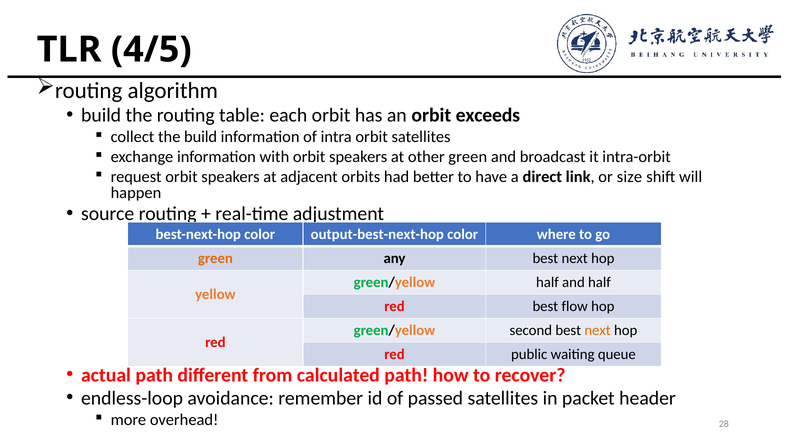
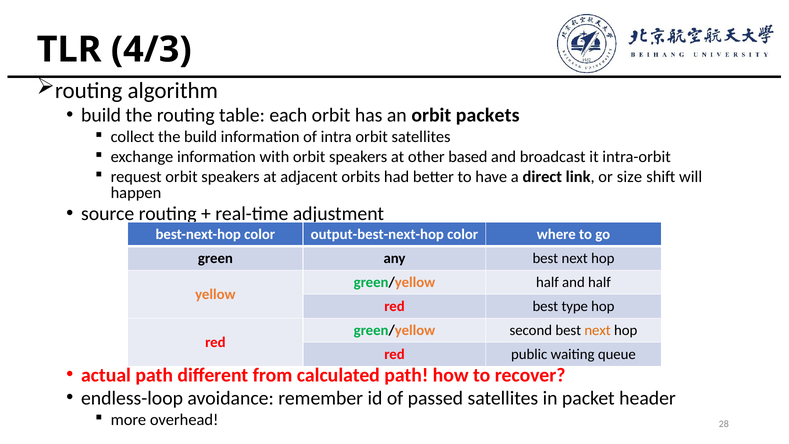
4/5: 4/5 -> 4/3 (151, 50)
exceeds: exceeds -> packets (488, 115)
other green: green -> based (468, 157)
green colour: orange -> black (215, 258)
flow: flow -> type (575, 306)
